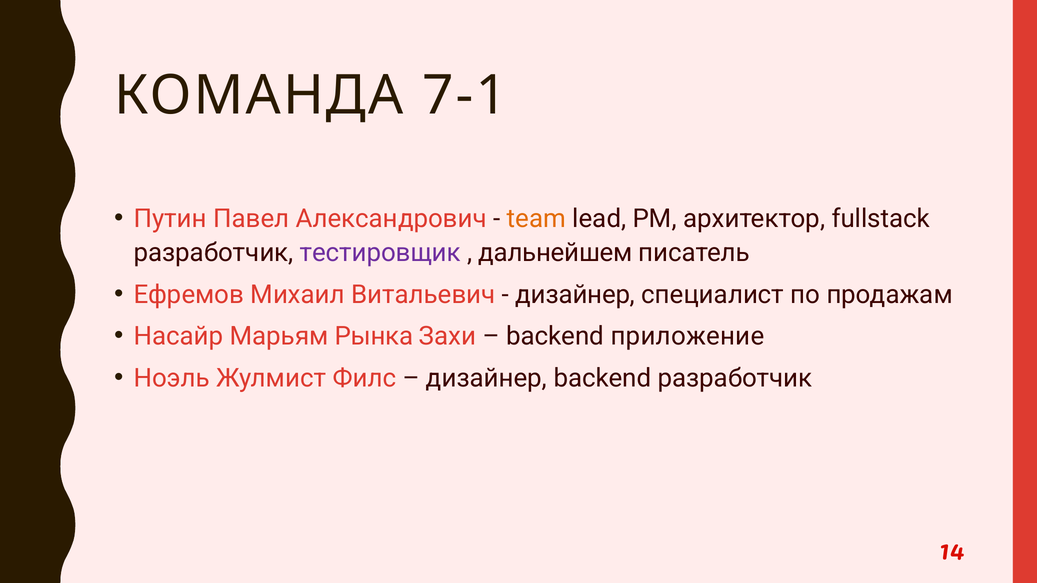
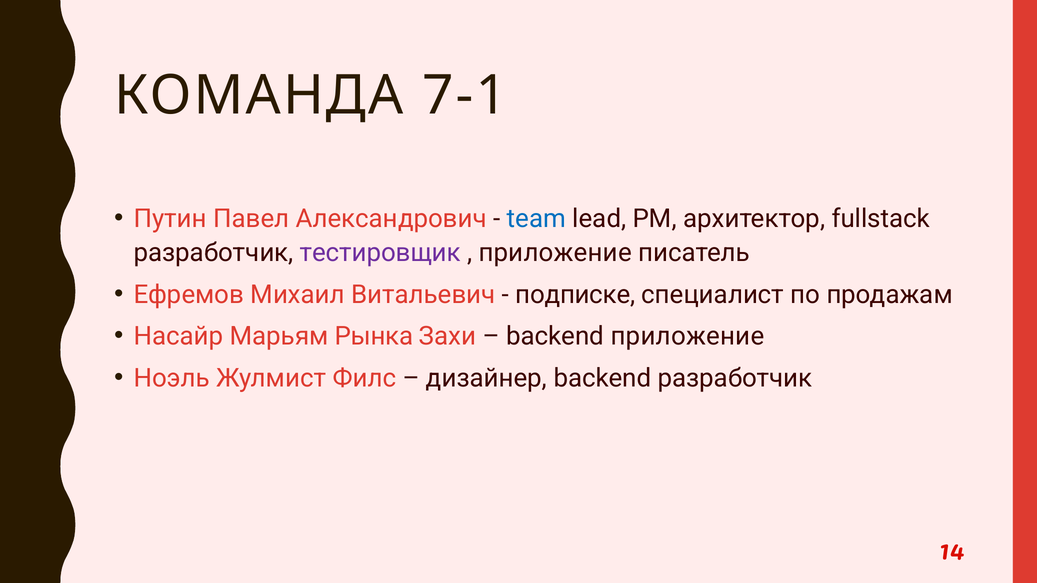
team colour: orange -> blue (536, 219)
дальнейшем: дальнейшем -> приложение (555, 253)
дизайнер: дизайнер -> подписке (575, 295)
